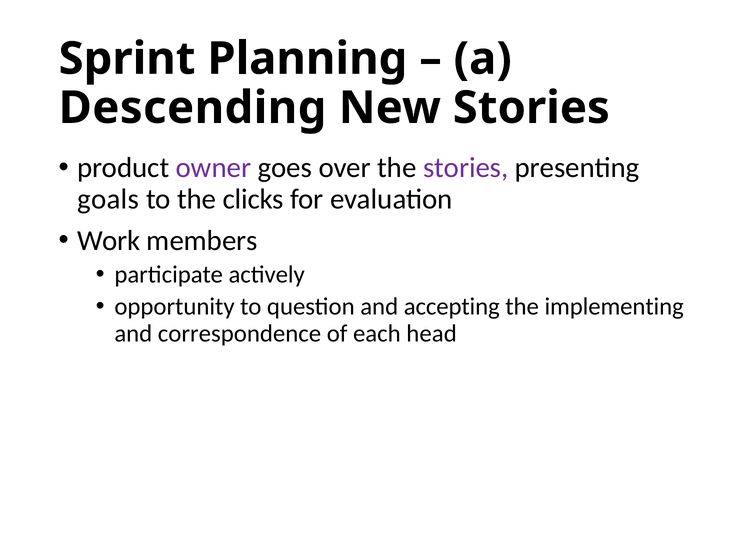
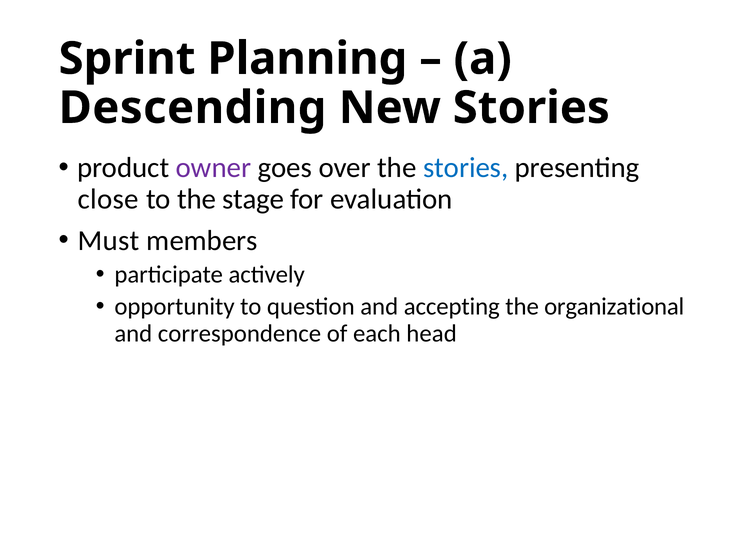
stories colour: purple -> blue (466, 168)
goals: goals -> close (108, 199)
clicks: clicks -> stage (253, 199)
Work: Work -> Must (108, 241)
implementing: implementing -> organizational (614, 307)
